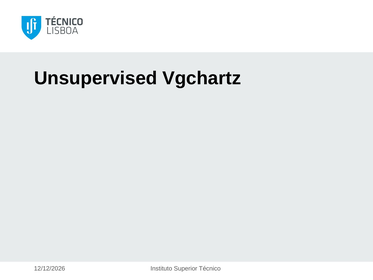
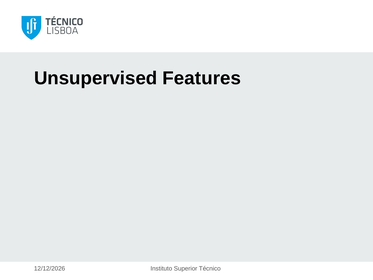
Vgchartz: Vgchartz -> Features (202, 78)
